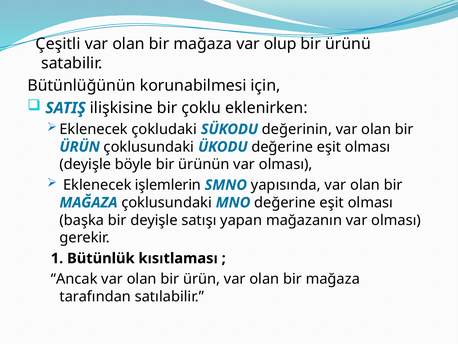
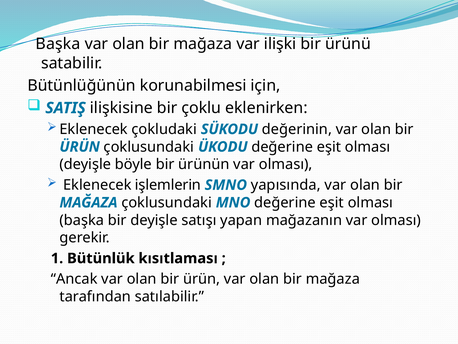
Çeşitli: Çeşitli -> Başka (58, 44)
olup: olup -> ilişki (280, 44)
